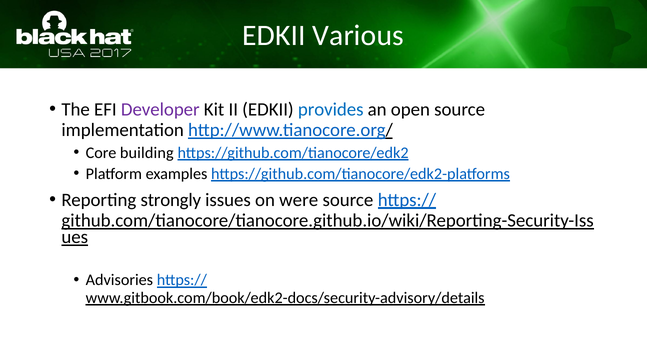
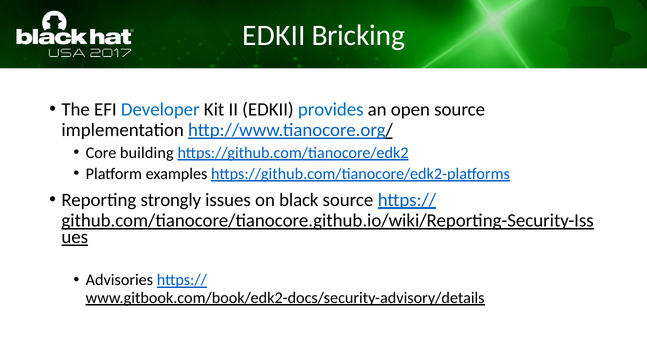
Various: Various -> Bricking (358, 35)
Developer colour: purple -> blue (160, 109)
were: were -> black (299, 200)
